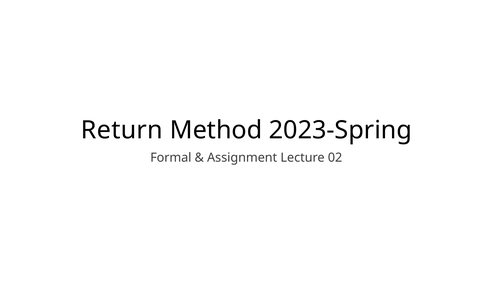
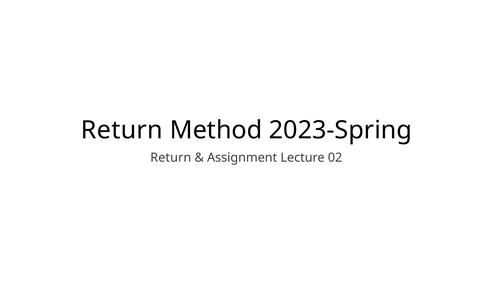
Formal: Formal -> Return (171, 158)
